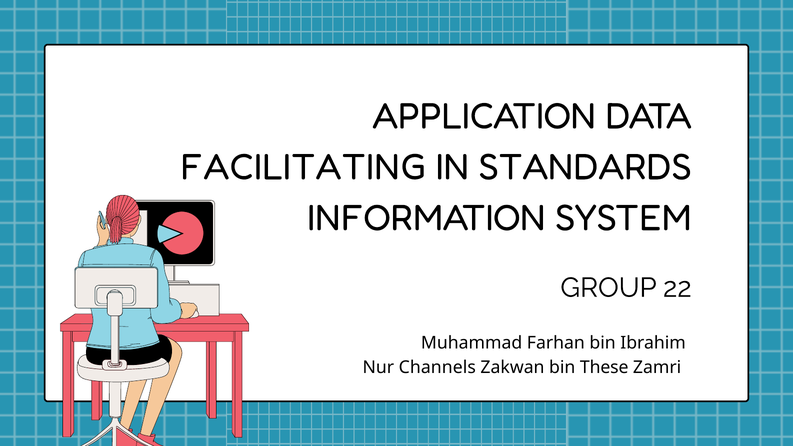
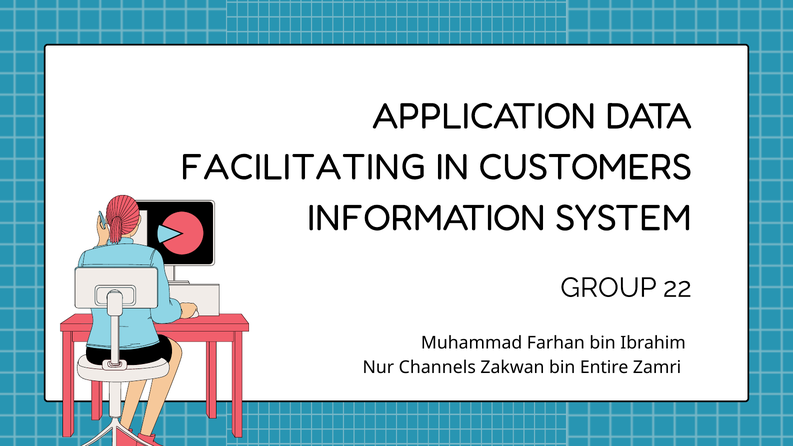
STANDARDS: STANDARDS -> CUSTOMERS (585, 167)
These: These -> Entire (604, 368)
